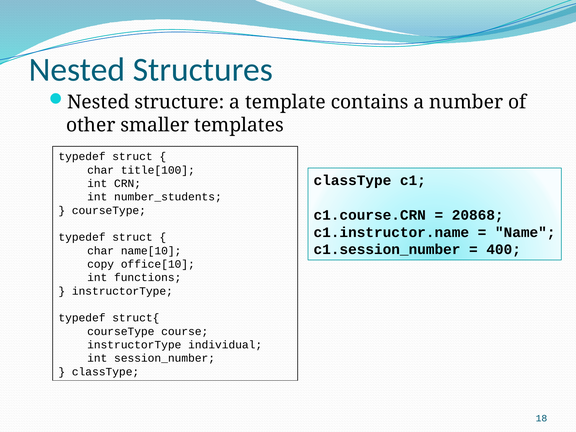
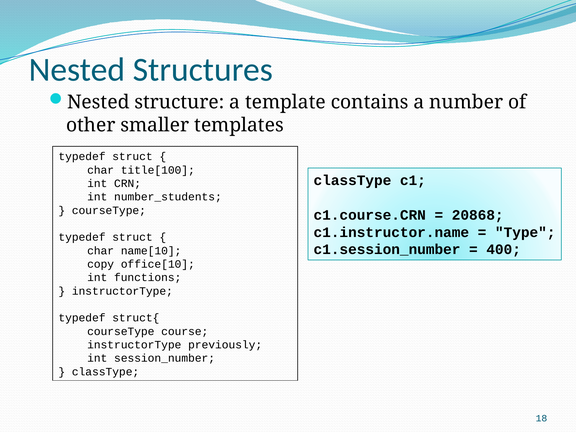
Name: Name -> Type (525, 232)
individual: individual -> previously (225, 345)
